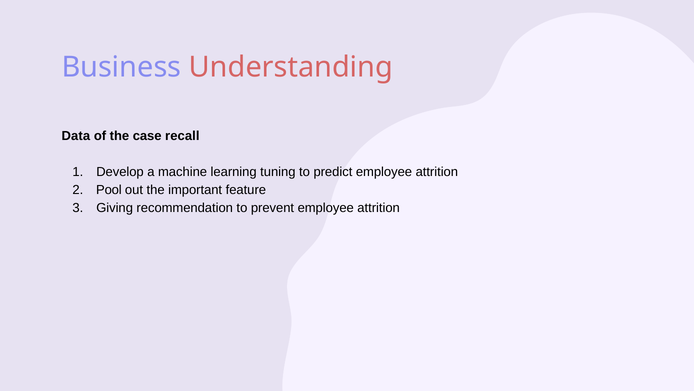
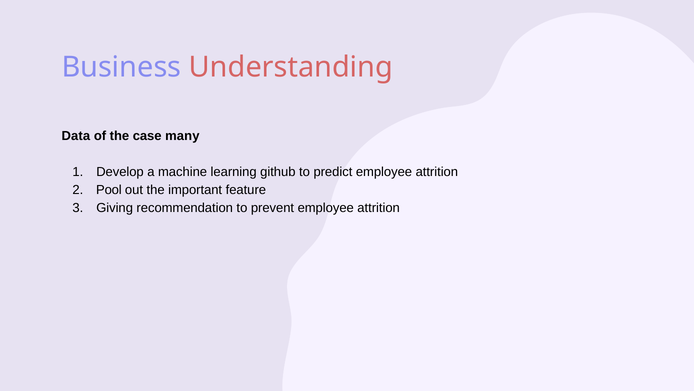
recall: recall -> many (182, 136)
tuning: tuning -> github (278, 172)
